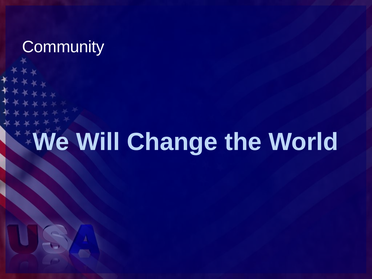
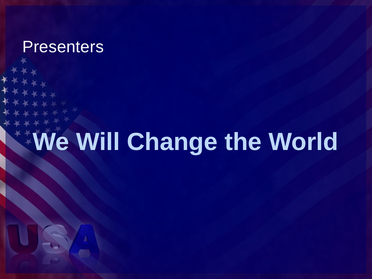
Community: Community -> Presenters (63, 47)
